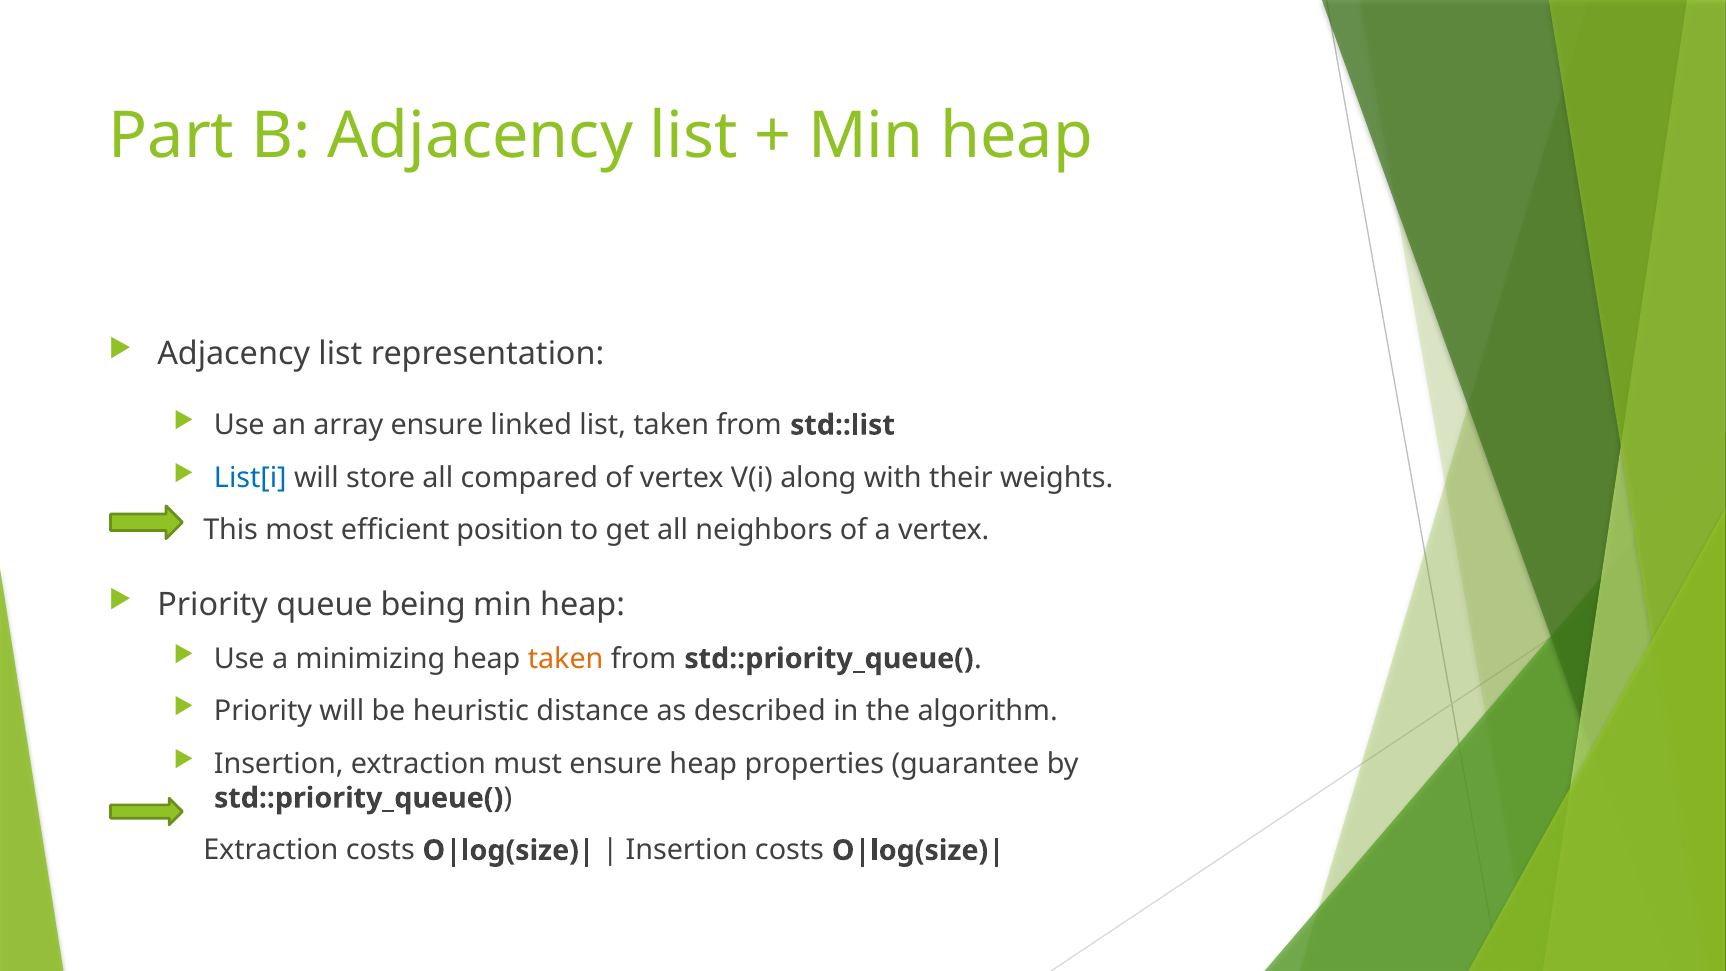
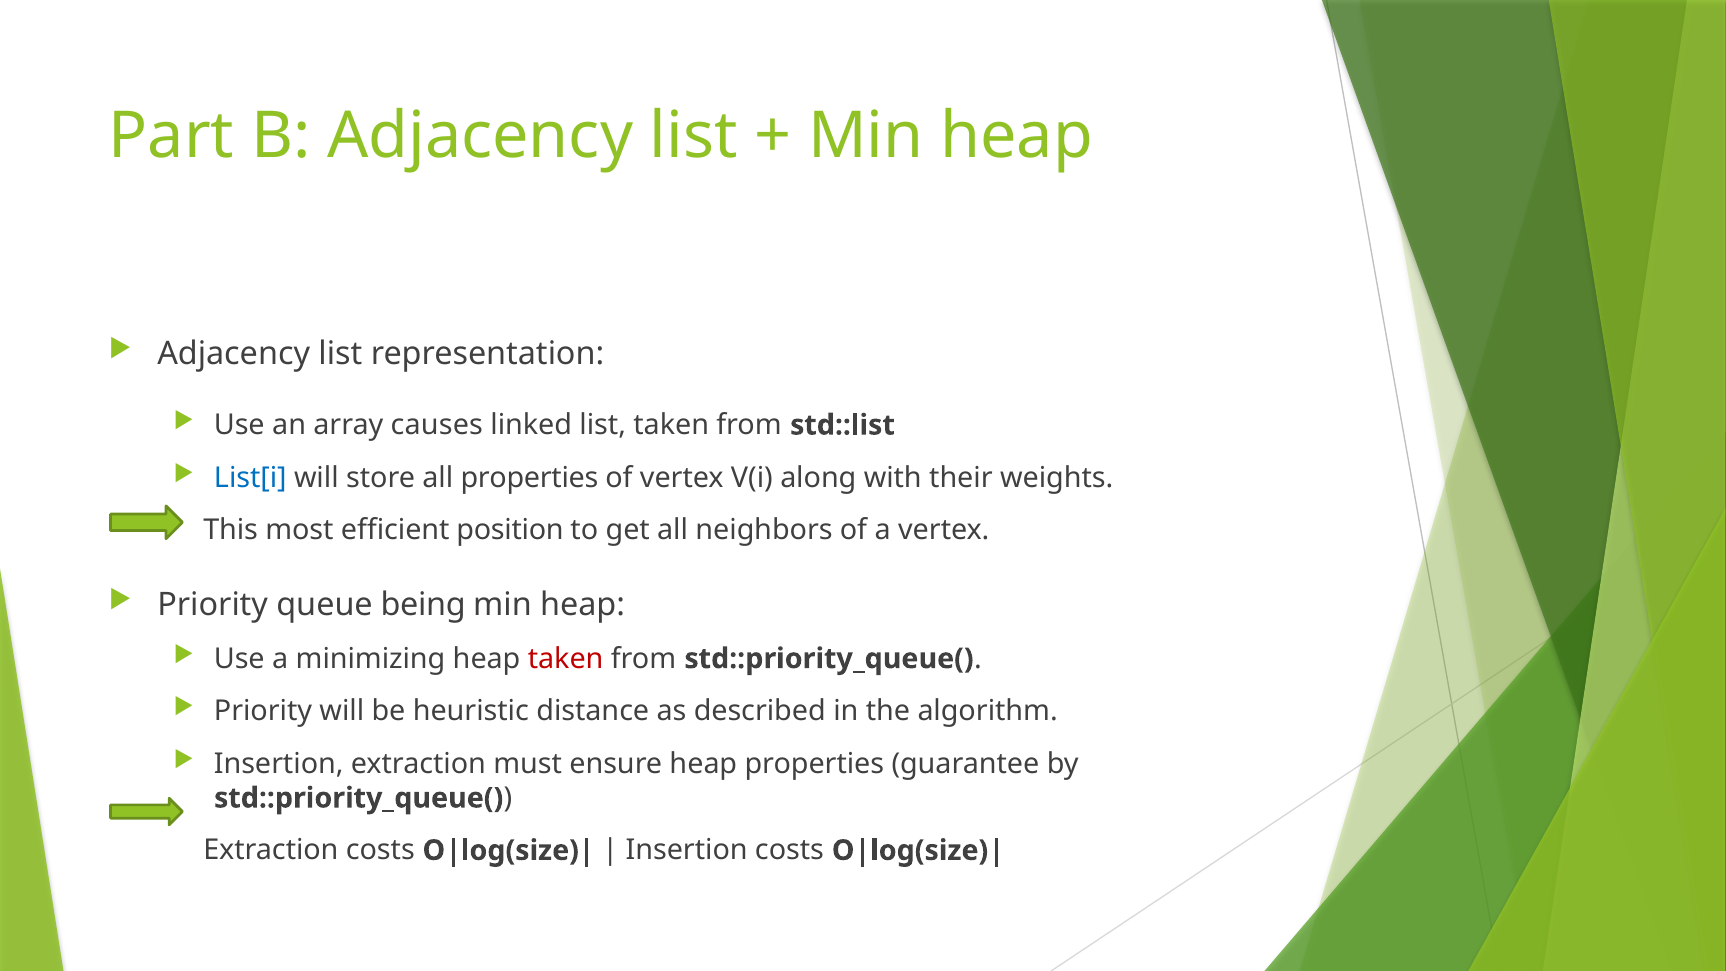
array ensure: ensure -> causes (437, 425)
all compared: compared -> properties (529, 477)
taken colour: orange -> red (566, 659)
